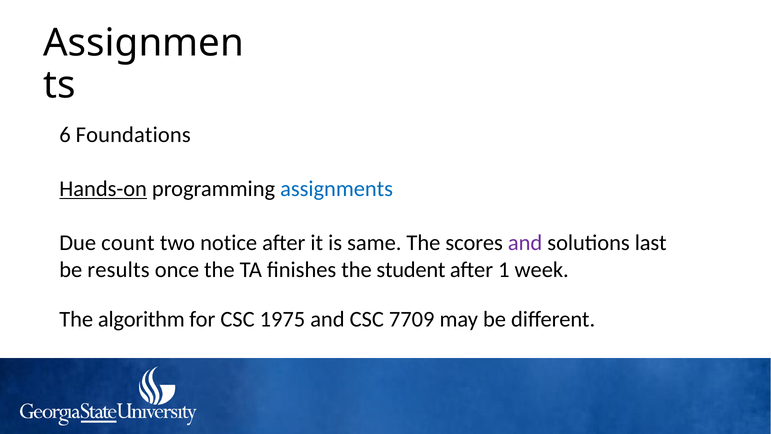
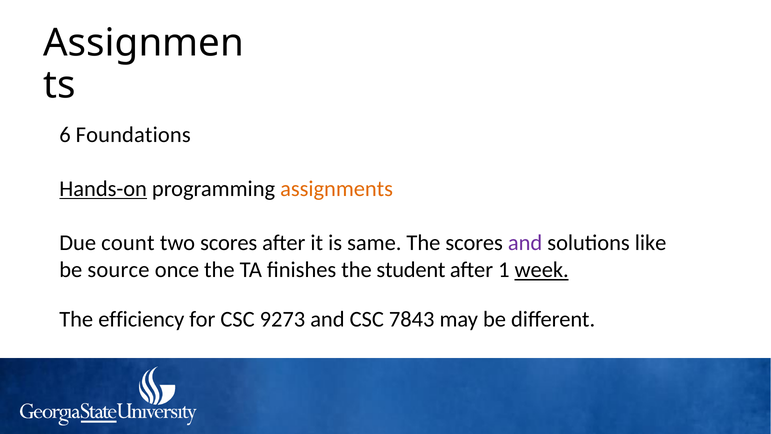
assignments colour: blue -> orange (337, 189)
two notice: notice -> scores (229, 243)
last: last -> like (651, 243)
results: results -> source (118, 270)
week underline: none -> present (542, 270)
algorithm: algorithm -> efficiency (141, 319)
1975: 1975 -> 9273 (282, 319)
7709: 7709 -> 7843 (412, 319)
